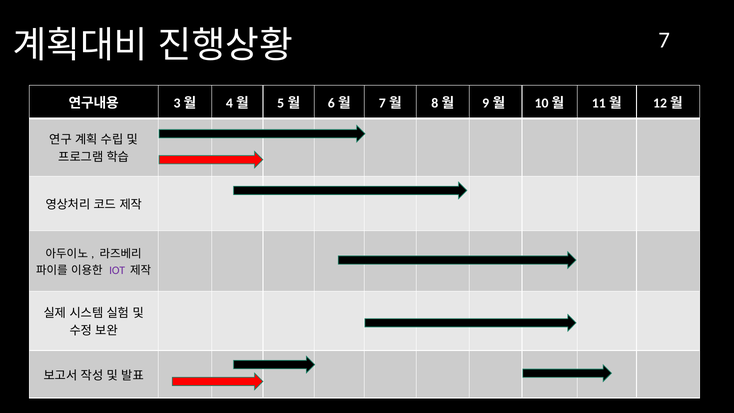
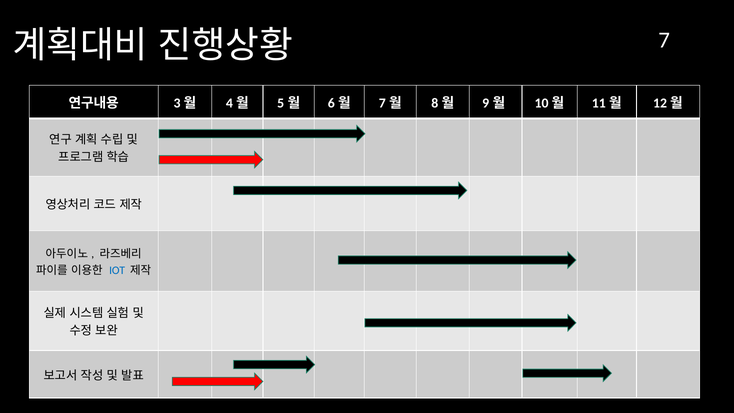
IOT colour: purple -> blue (117, 270)
